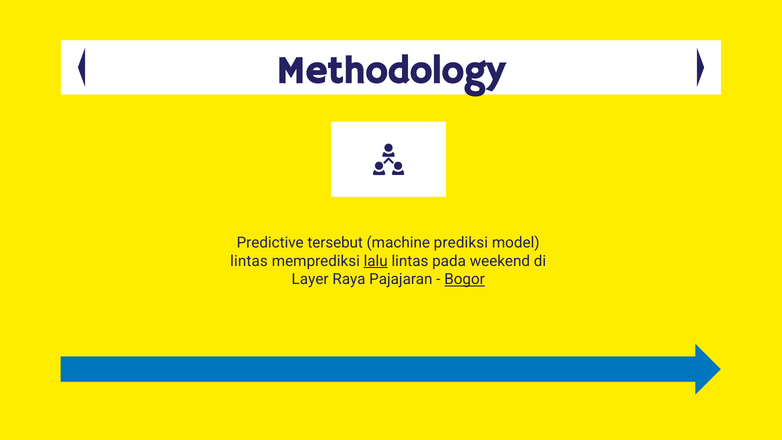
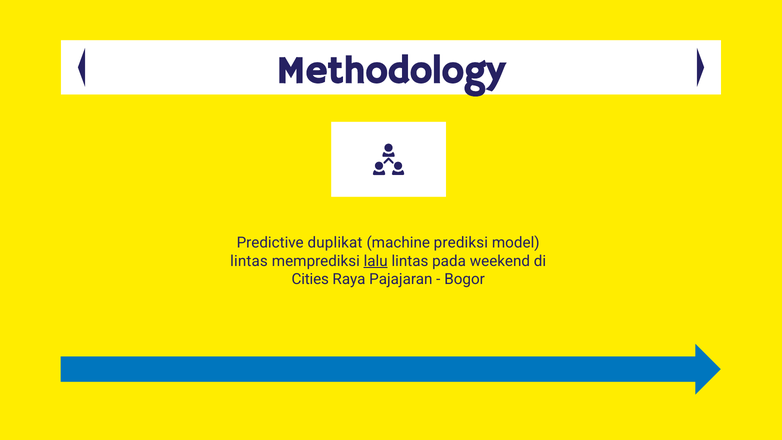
tersebut: tersebut -> duplikat (335, 243)
Layer: Layer -> Cities (310, 279)
Bogor underline: present -> none (465, 279)
